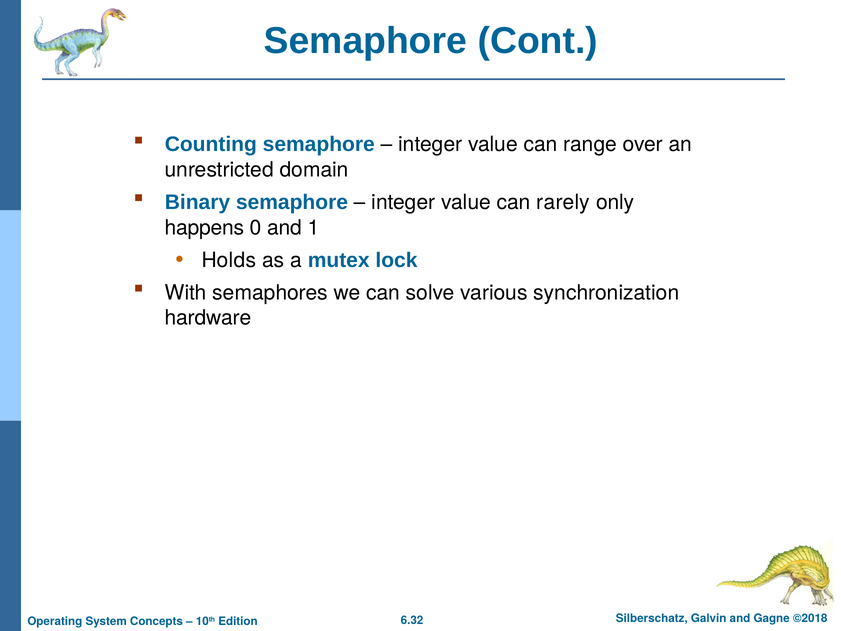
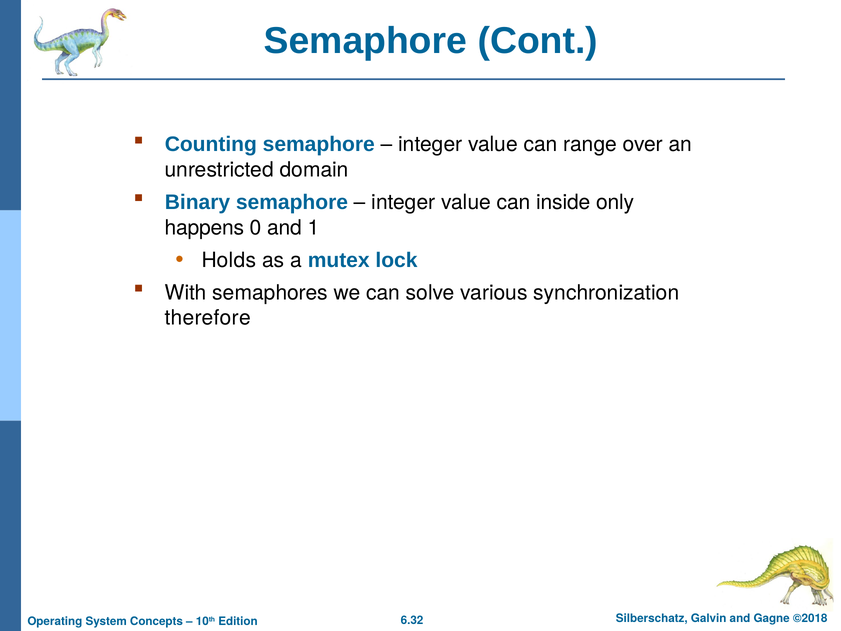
rarely: rarely -> inside (563, 202)
hardware: hardware -> therefore (208, 318)
